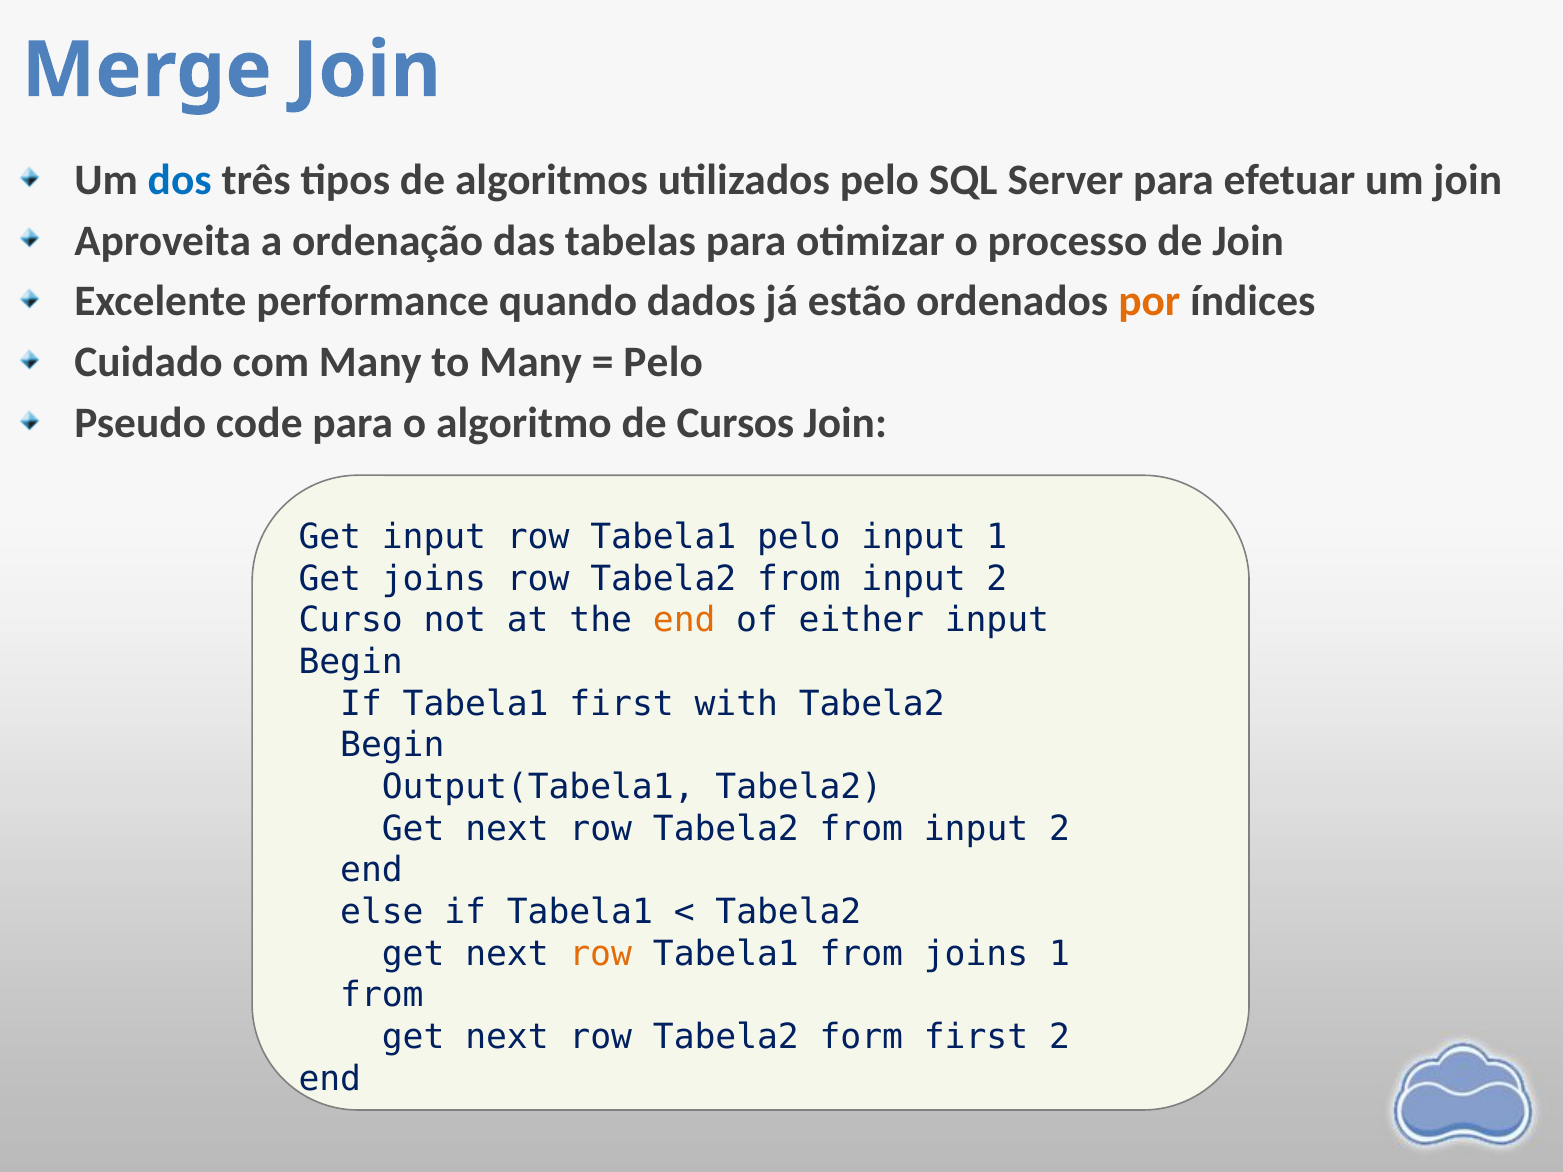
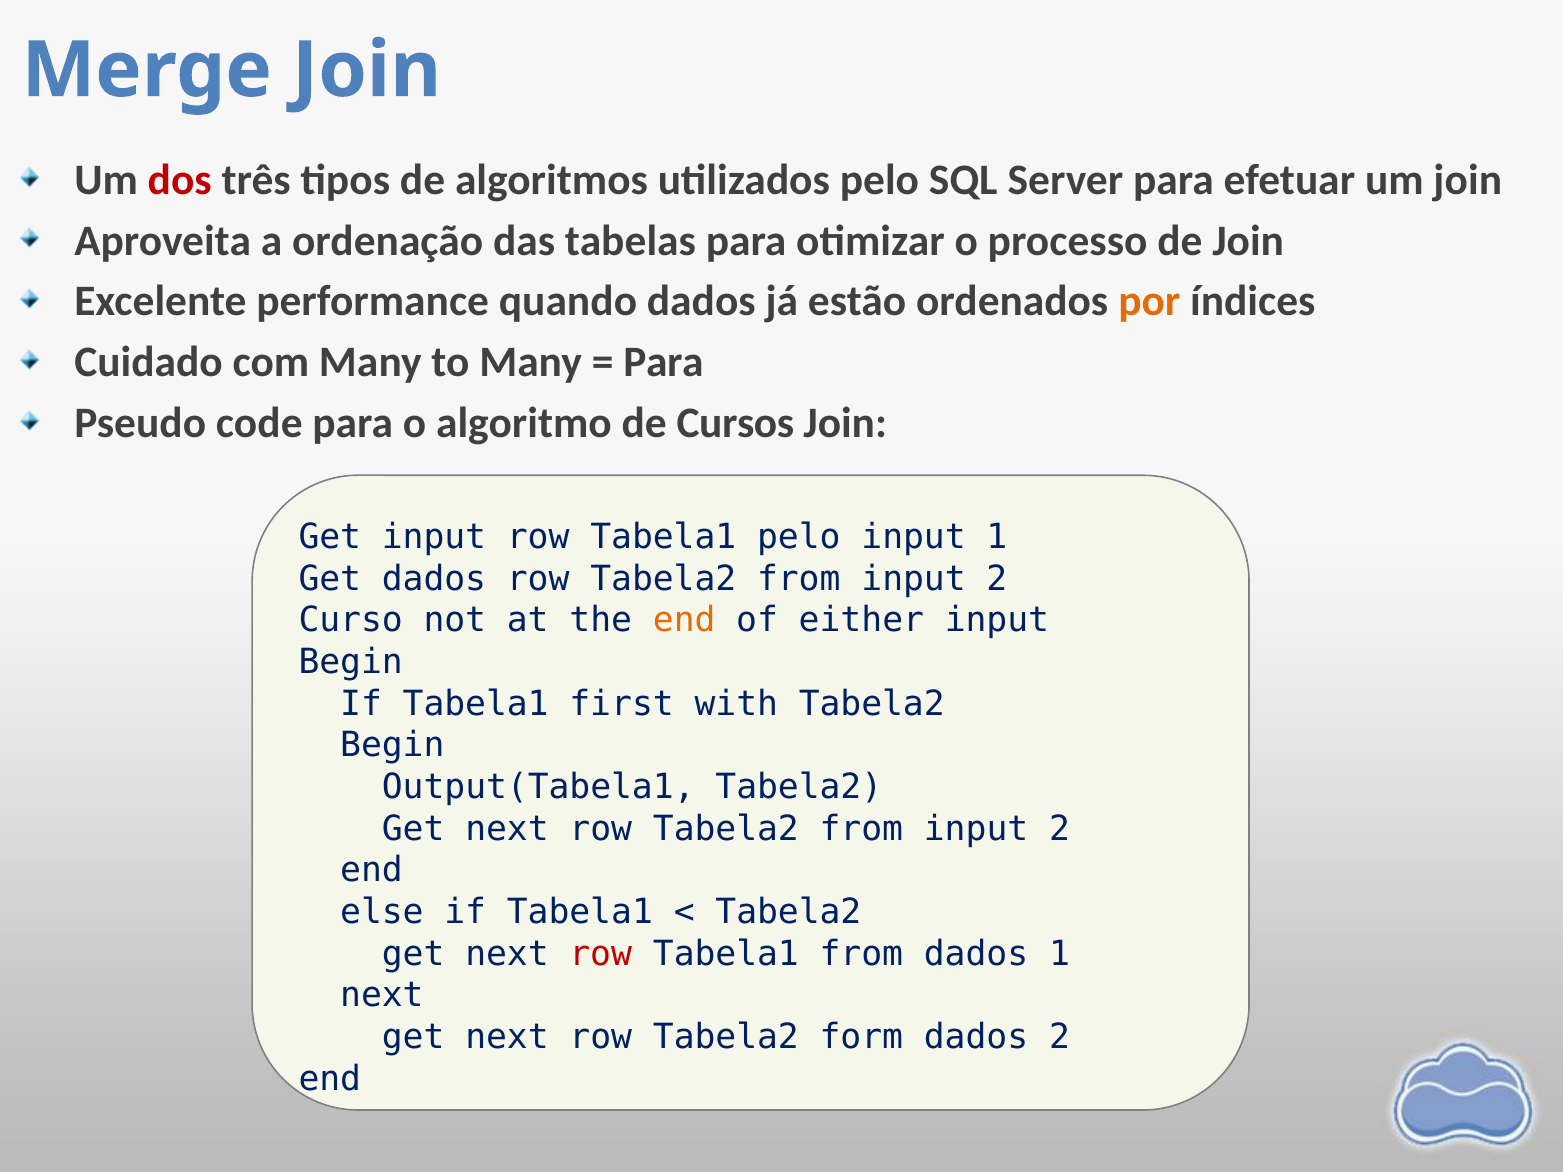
dos colour: blue -> red (180, 180)
Pelo: Pelo -> Para (663, 363)
Get joins: joins -> dados (434, 579)
row colour: orange -> red (601, 954)
from joins: joins -> dados (976, 954)
from: from -> next (382, 996)
form first: first -> dados (976, 1037)
